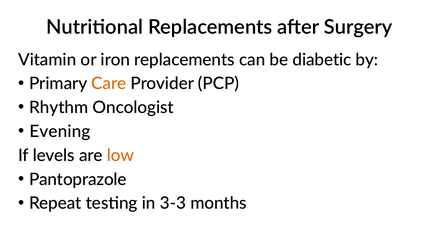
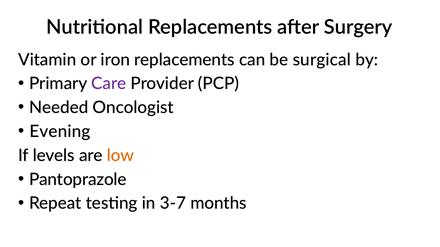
diabetic: diabetic -> surgical (322, 60)
Care colour: orange -> purple (109, 84)
Rhythm: Rhythm -> Needed (59, 108)
3-3: 3-3 -> 3-7 (173, 204)
